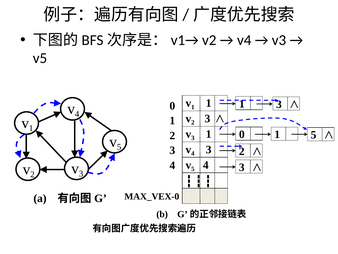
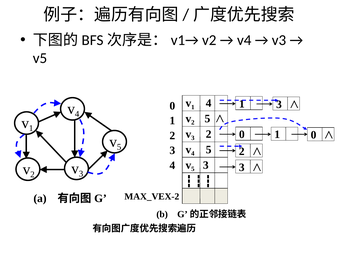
1 1: 1 -> 4 (209, 103)
3: 3 -> 5 (207, 119)
3 1: 1 -> 2 (209, 134)
1 5: 5 -> 0 (314, 135)
4 3: 3 -> 5 (209, 149)
4: 4 -> 3 (206, 165)
MAX_VEX-0: MAX_VEX-0 -> MAX_VEX-2 (152, 196)
